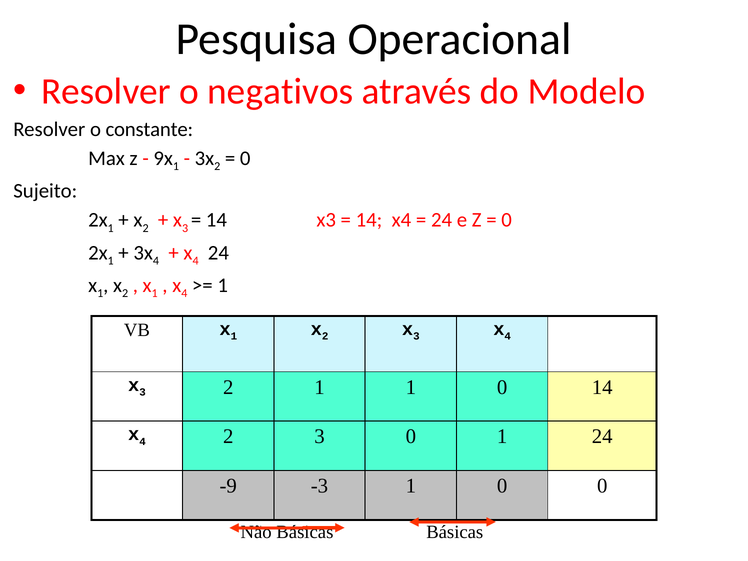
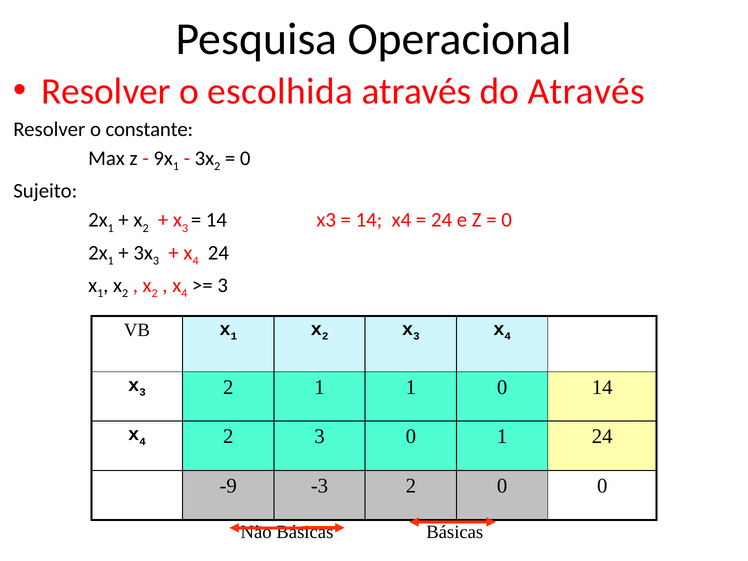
negativos: negativos -> escolhida (280, 91)
do Modelo: Modelo -> Através (586, 91)
4: 4 -> 3 (156, 261)
1: 1 -> 2 (155, 293)
1: 1 -> 3 (223, 285)
-3 1: 1 -> 2 (411, 486)
